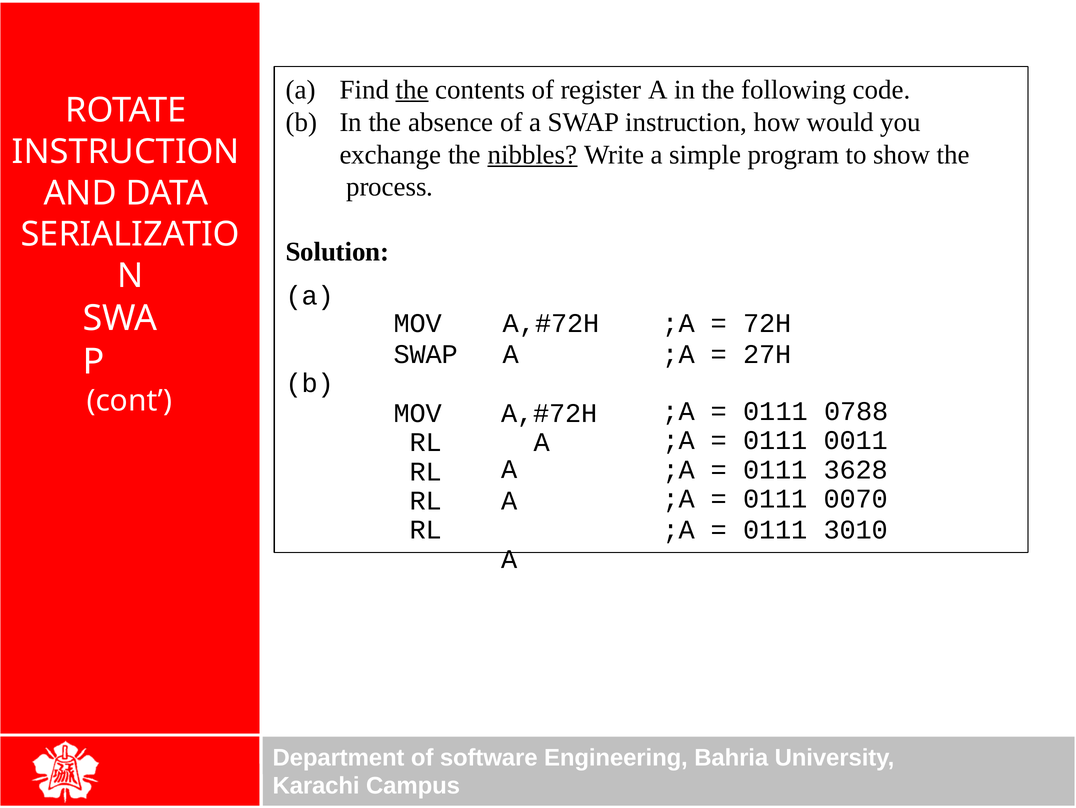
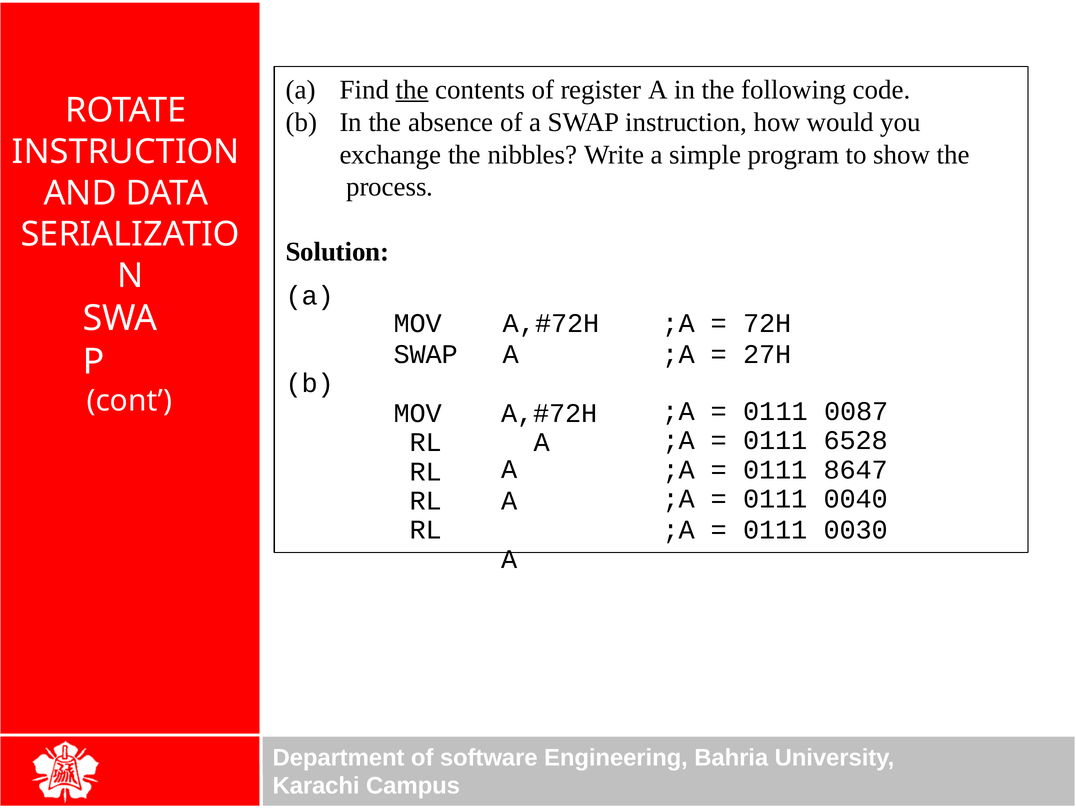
nibbles underline: present -> none (532, 155)
0788: 0788 -> 0087 (856, 411)
0011: 0011 -> 6528 (856, 440)
3628: 3628 -> 8647 (856, 469)
0070: 0070 -> 0040 (856, 499)
3010: 3010 -> 0030 (856, 530)
